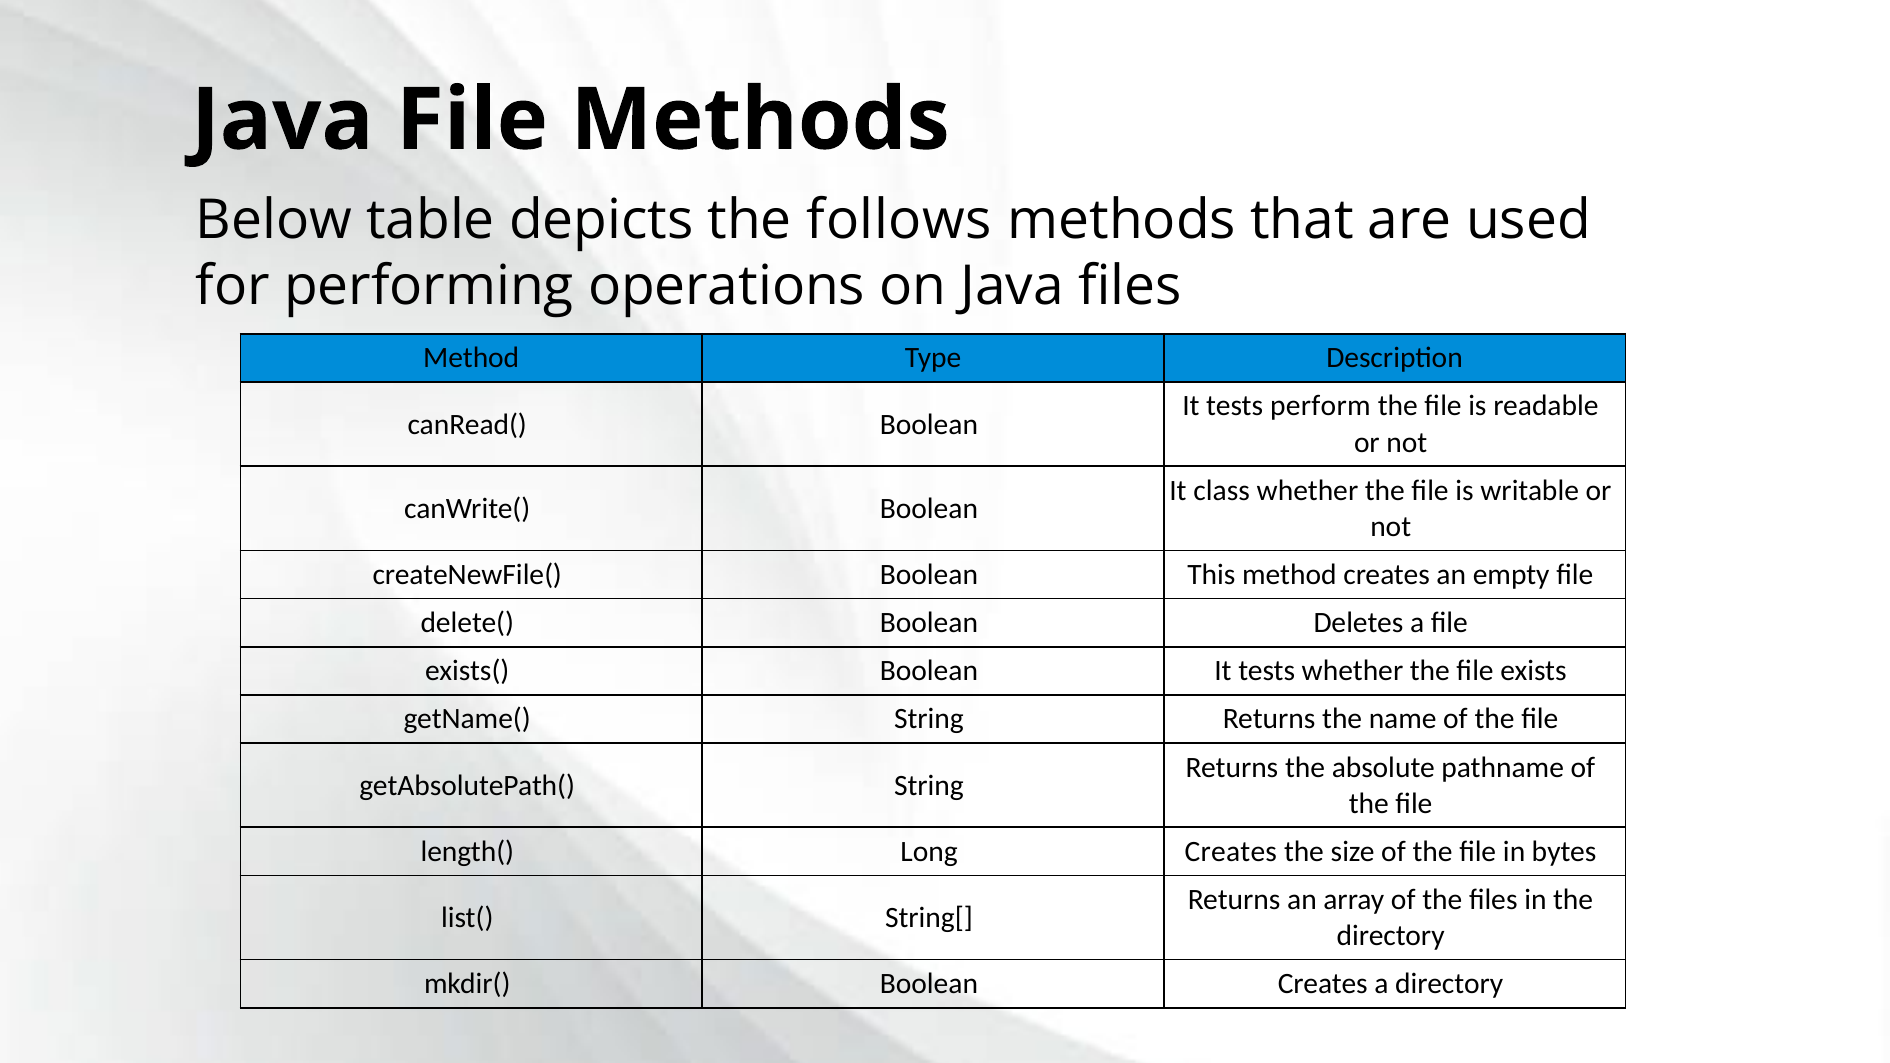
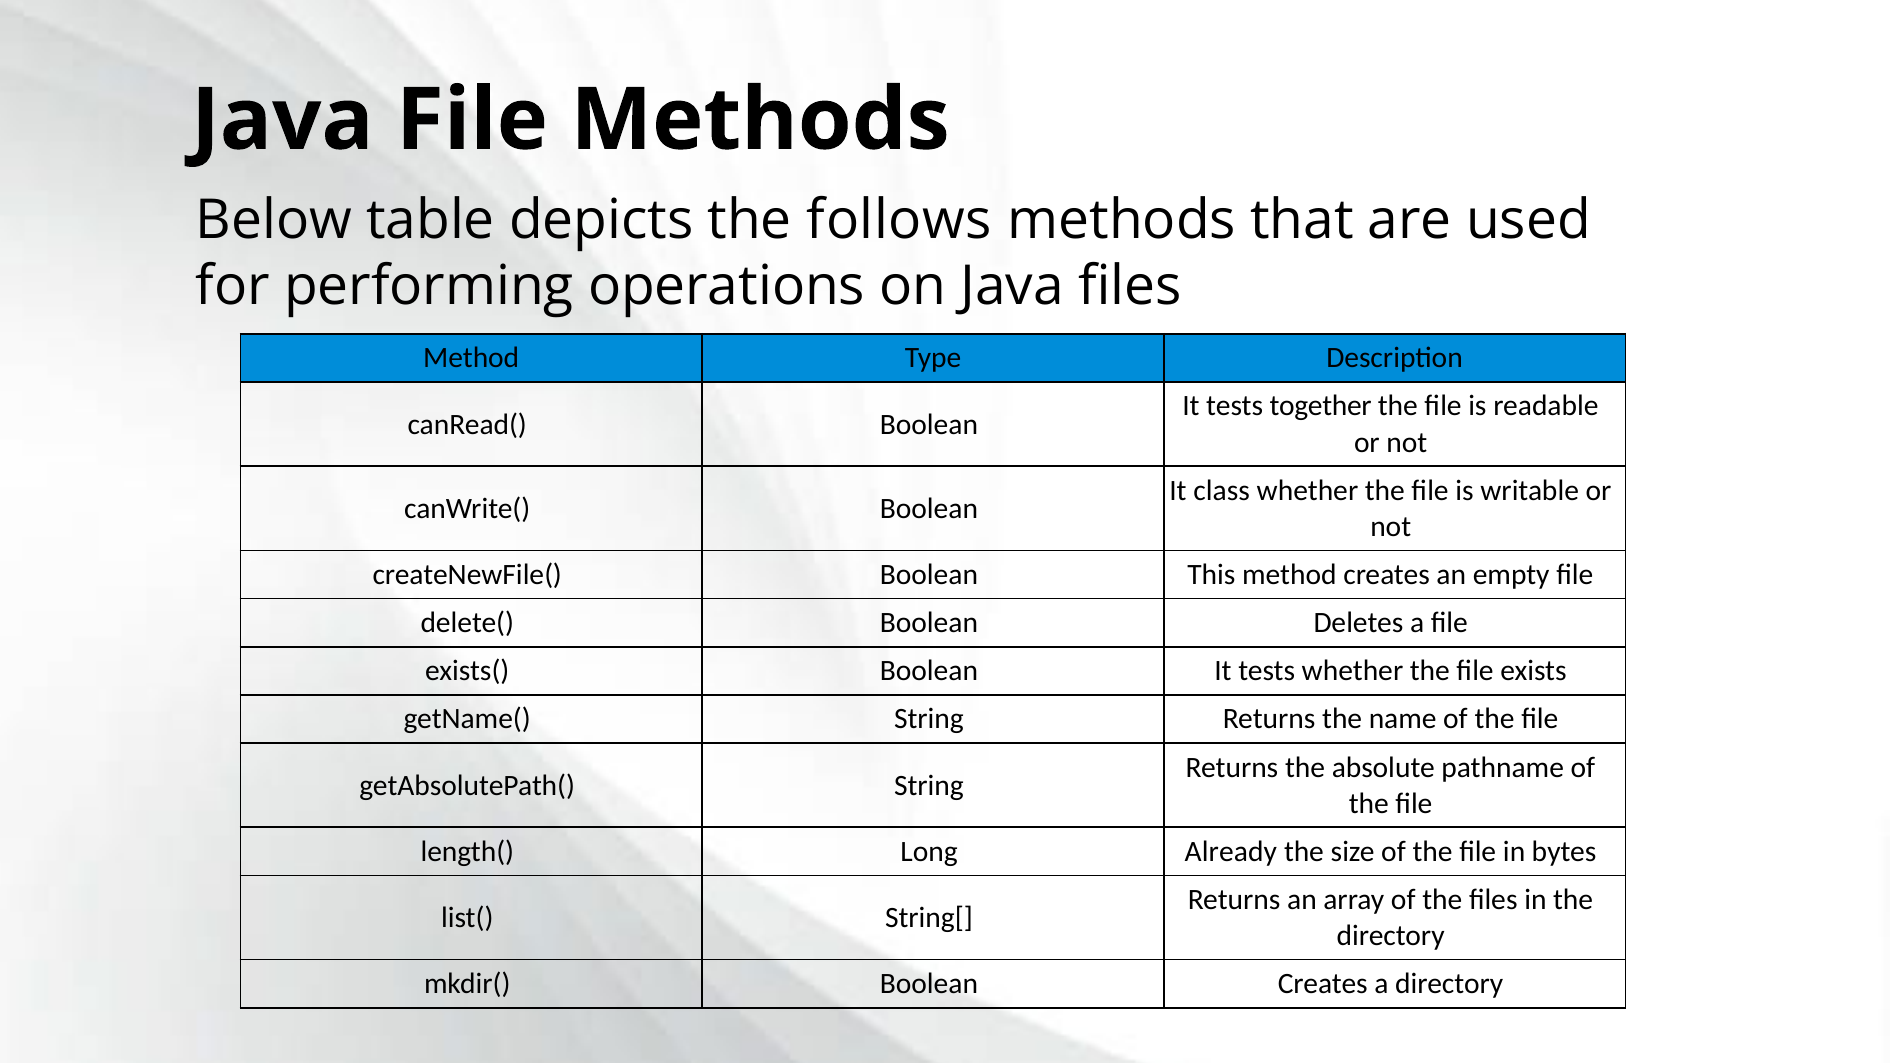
perform: perform -> together (1321, 406)
Long Creates: Creates -> Already (1231, 852)
